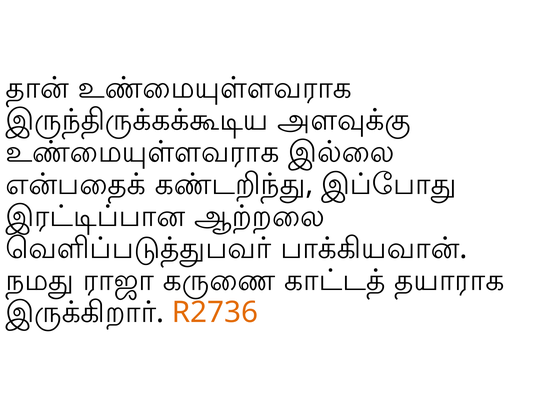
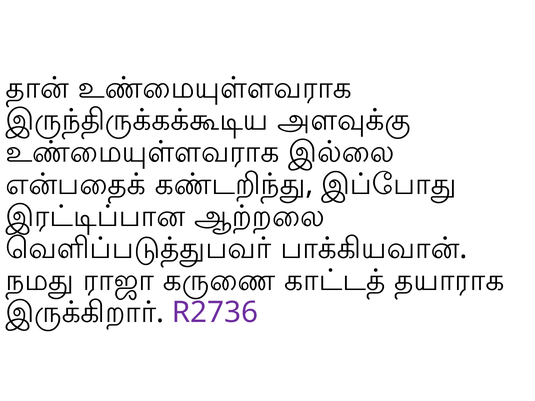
R2736 colour: orange -> purple (215, 313)
